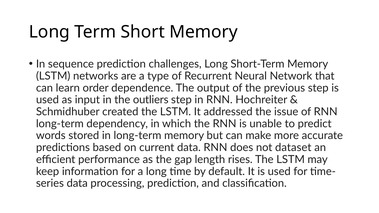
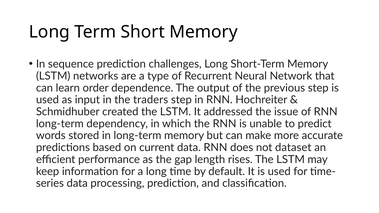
outliers: outliers -> traders (151, 100)
